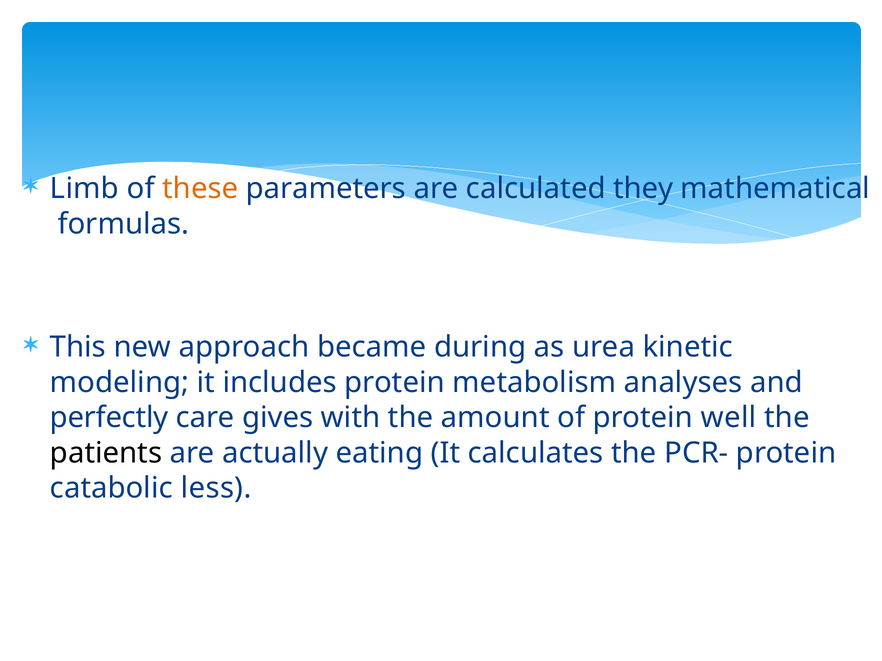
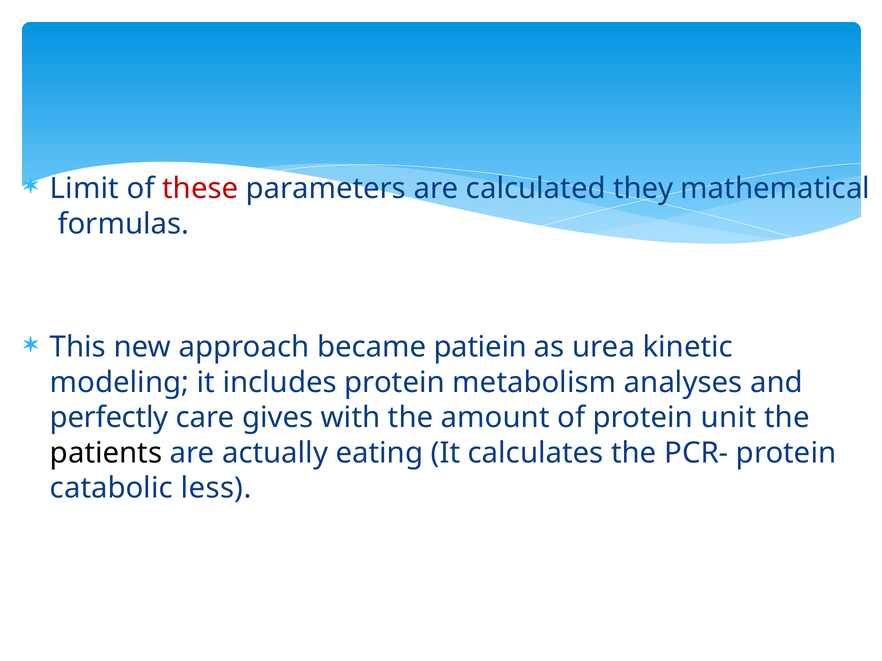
Limb: Limb -> Limit (84, 189)
these colour: orange -> red (200, 189)
during: during -> patiein (480, 347)
well: well -> unit (729, 418)
